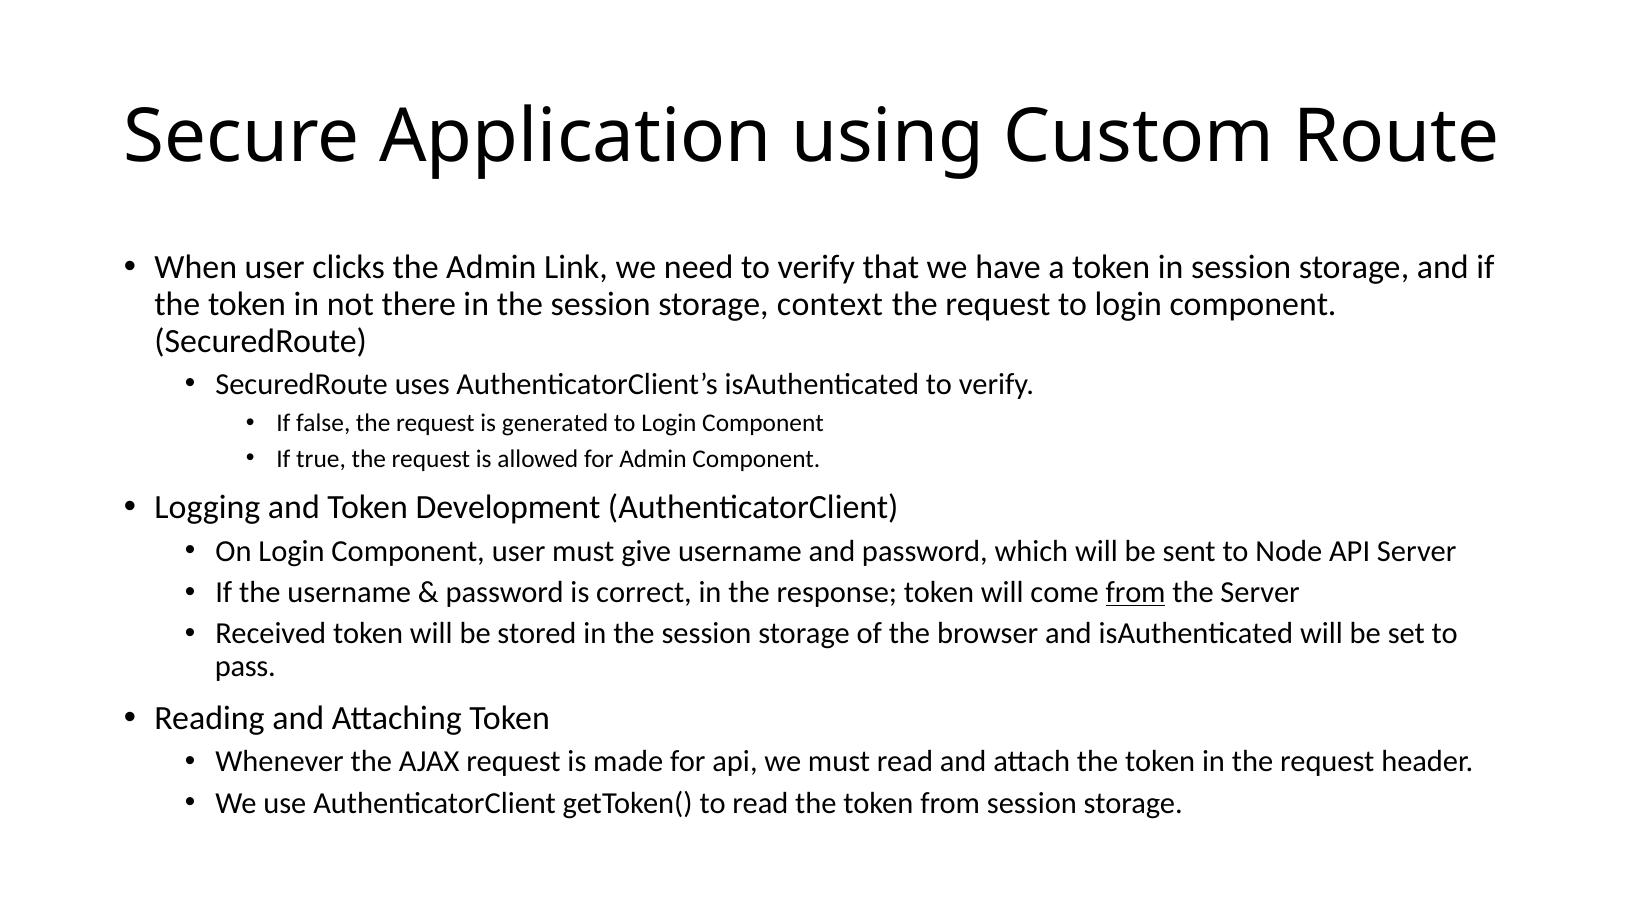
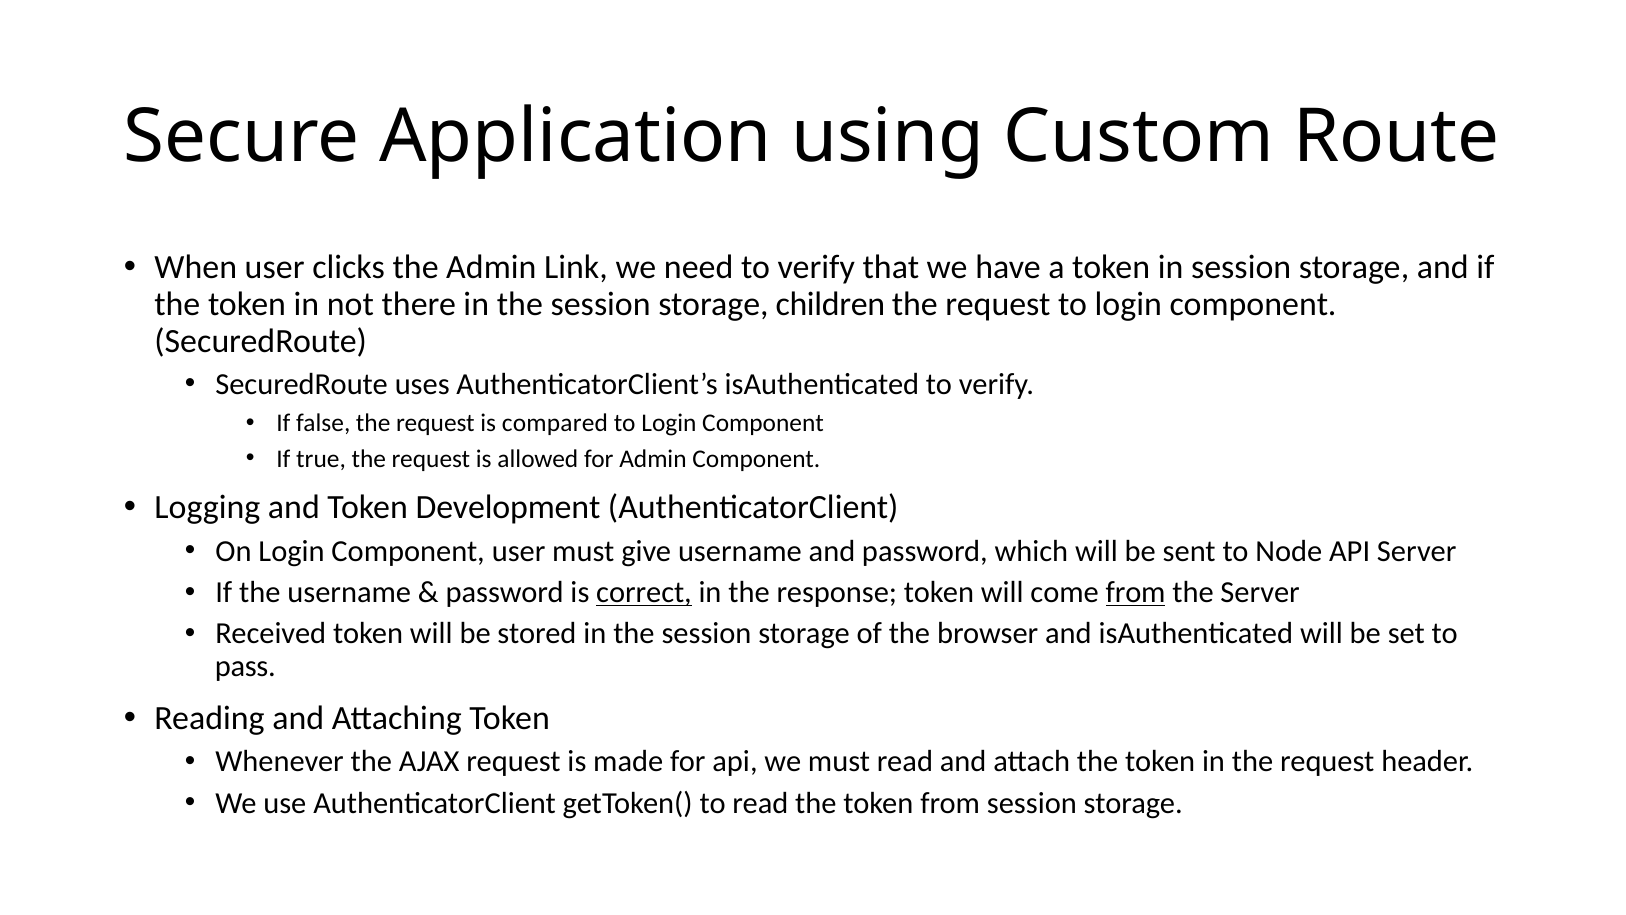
context: context -> children (830, 304)
generated: generated -> compared (555, 423)
correct underline: none -> present (644, 592)
